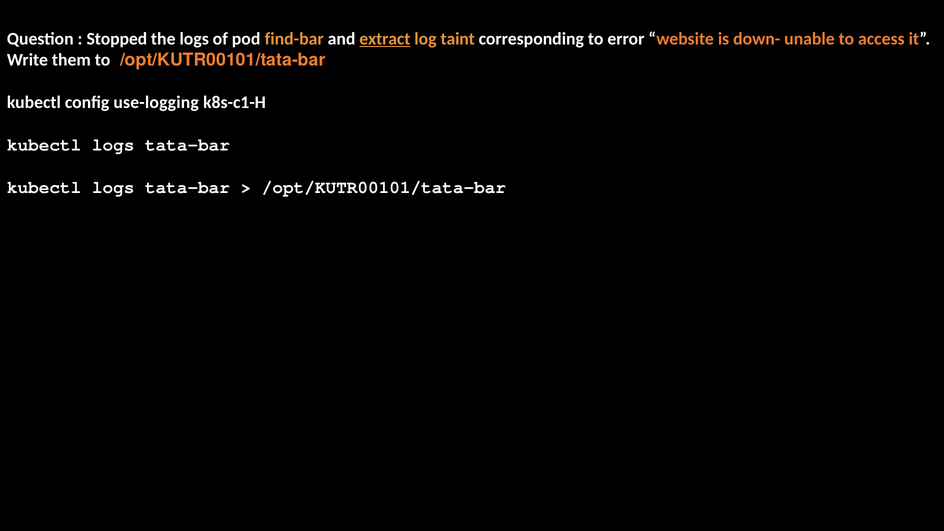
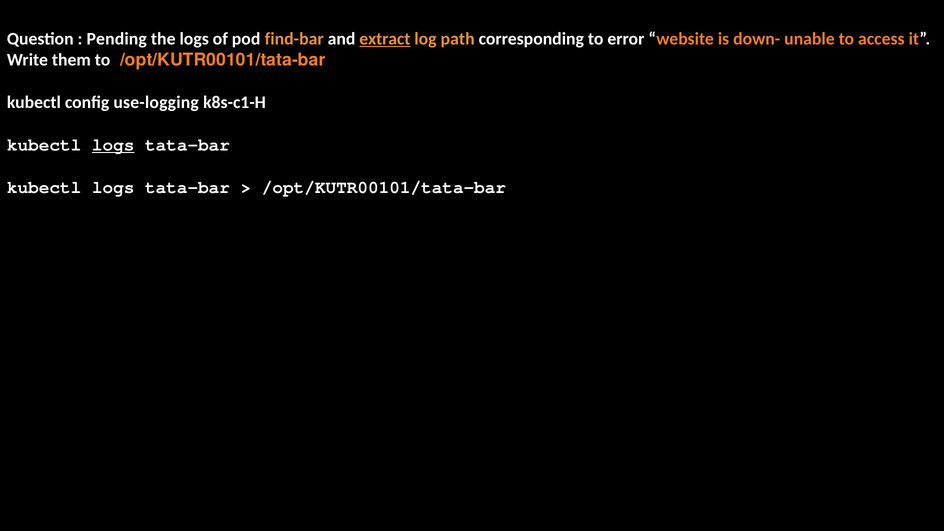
Stopped: Stopped -> Pending (117, 39)
taint: taint -> path (458, 39)
logs underline: none -> present (113, 145)
